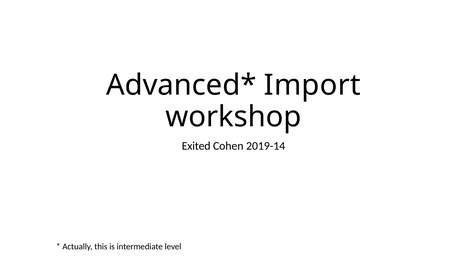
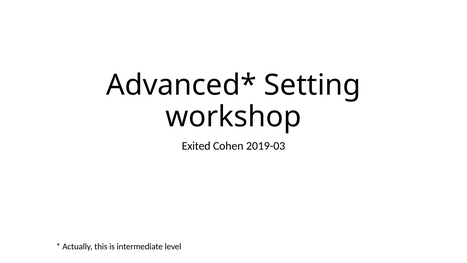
Import: Import -> Setting (312, 85)
2019-14: 2019-14 -> 2019-03 (266, 146)
